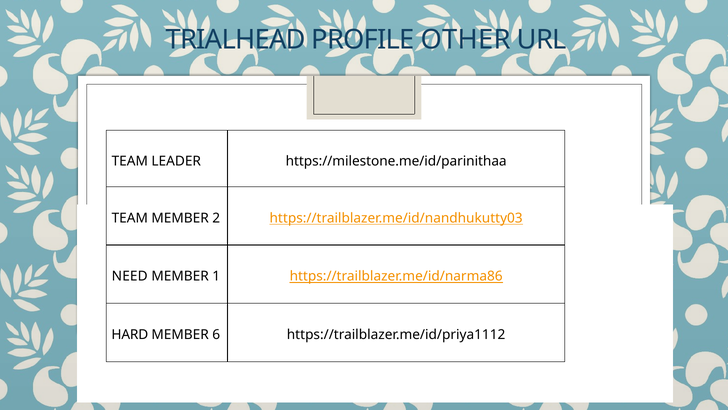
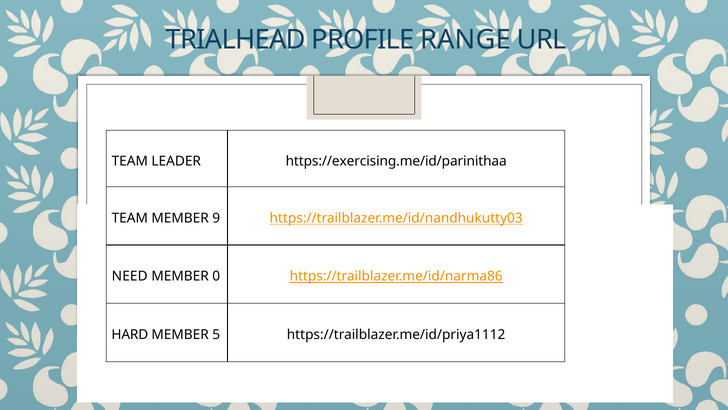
OTHER: OTHER -> RANGE (466, 40)
https://milestone.me/id/parinithaa: https://milestone.me/id/parinithaa -> https://exercising.me/id/parinithaa (396, 161)
2: 2 -> 9 (216, 218)
1: 1 -> 0 (216, 276)
6: 6 -> 5 (216, 334)
